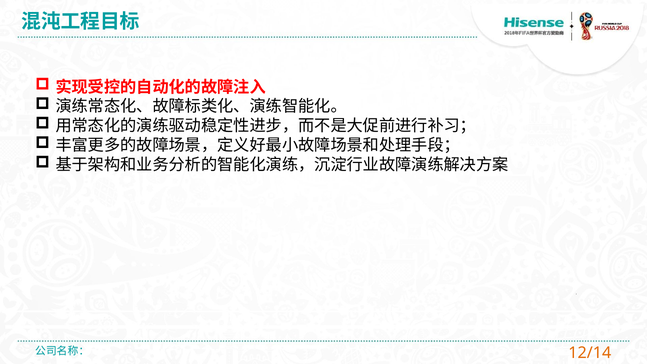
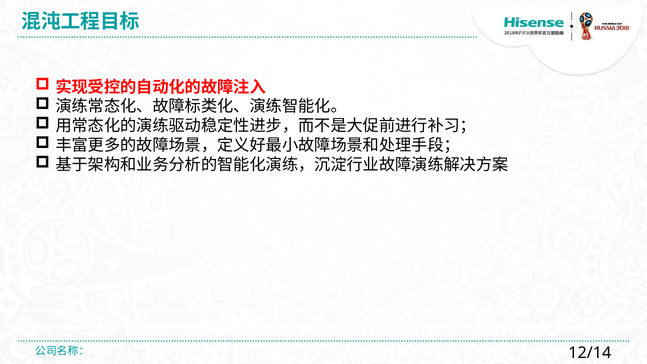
12/14 colour: orange -> black (590, 353)
